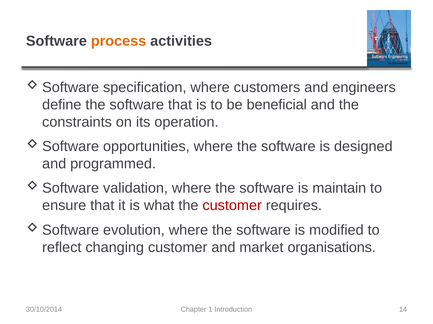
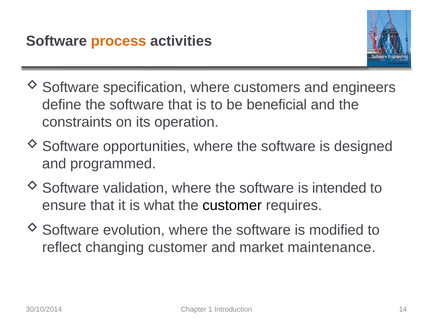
maintain: maintain -> intended (339, 189)
customer colour: red -> black (232, 206)
organisations: organisations -> maintenance (332, 248)
